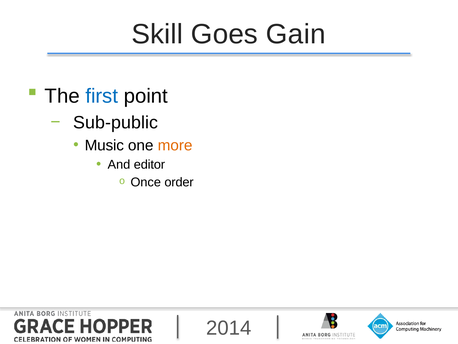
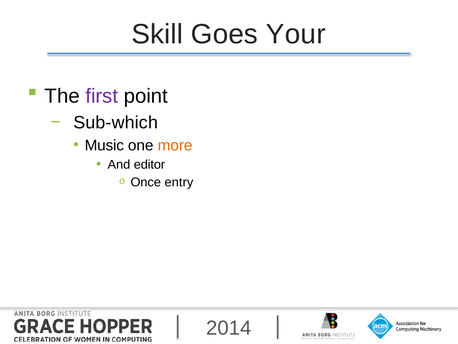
Gain: Gain -> Your (296, 34)
first colour: blue -> purple (102, 96)
Sub-public: Sub-public -> Sub-which (116, 122)
order: order -> entry (179, 182)
